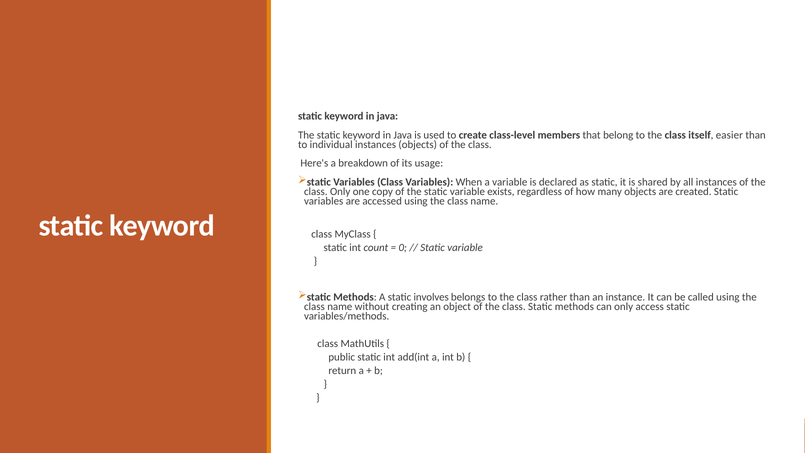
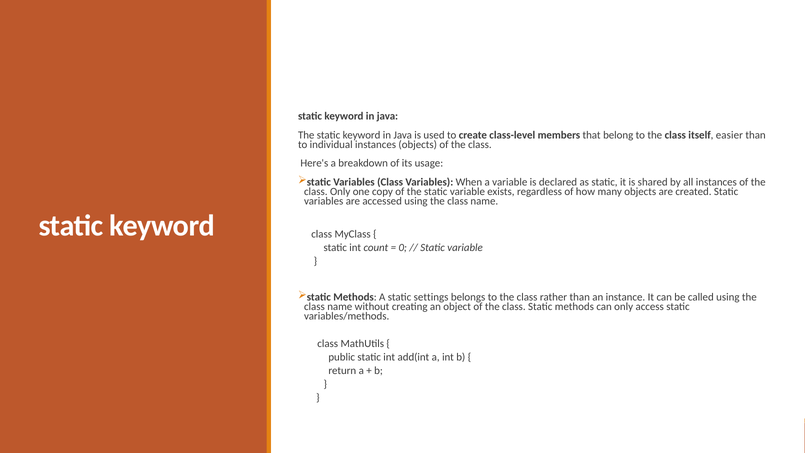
involves: involves -> settings (431, 297)
